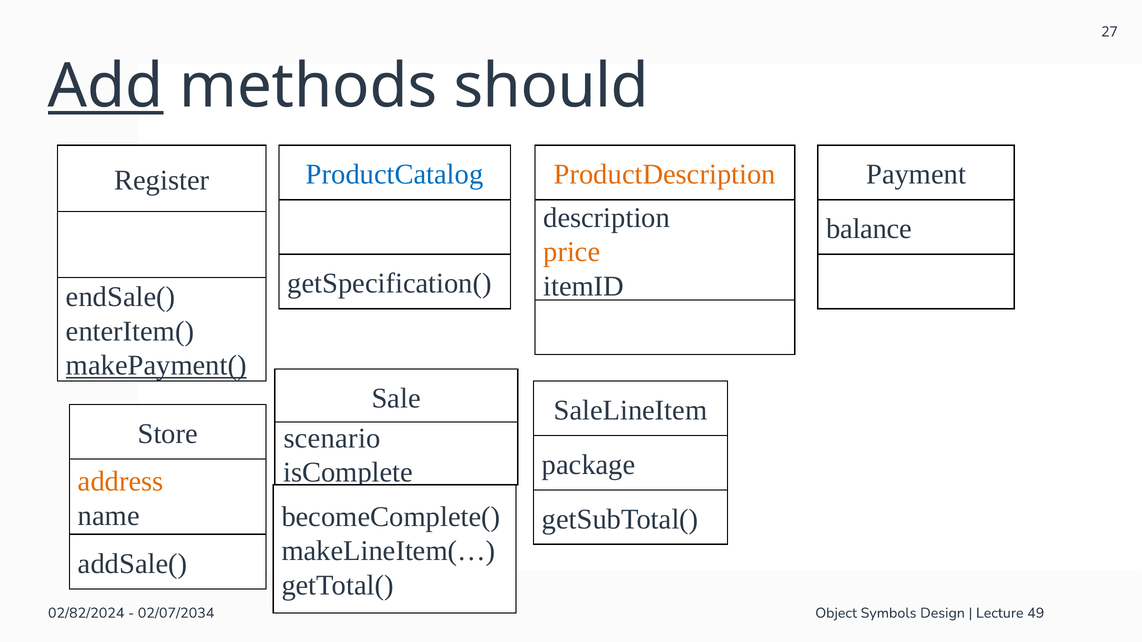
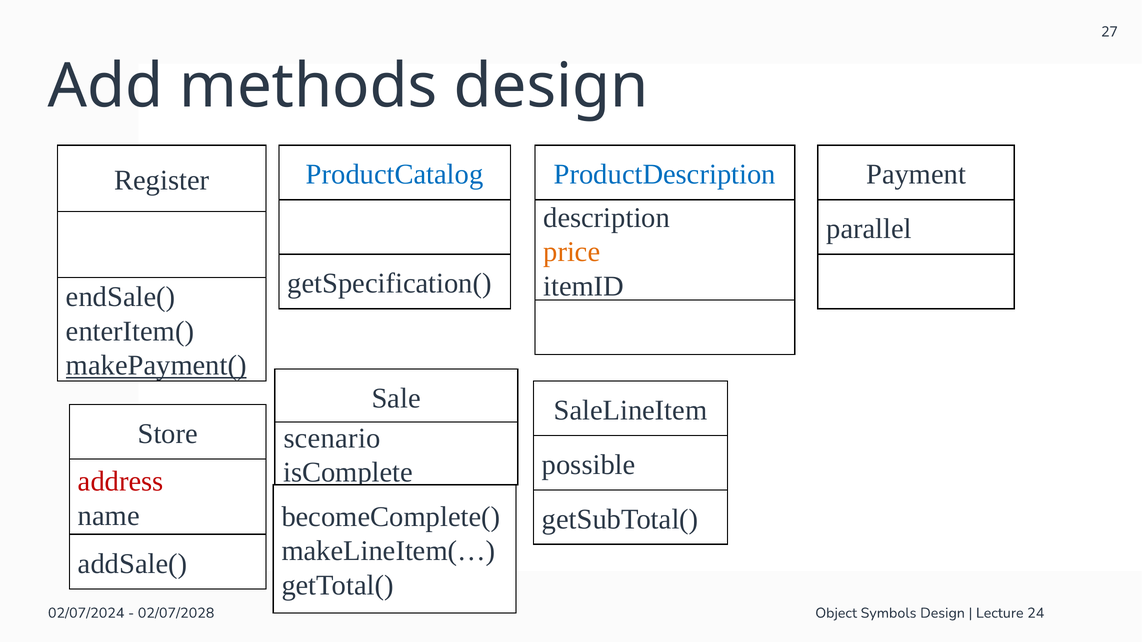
Add underline: present -> none (106, 86)
methods should: should -> design (551, 86)
ProductDescription colour: orange -> blue (665, 175)
balance: balance -> parallel (869, 229)
package: package -> possible (589, 465)
address colour: orange -> red (121, 482)
02/82/2024: 02/82/2024 -> 02/07/2024 (86, 613)
02/07/2034: 02/07/2034 -> 02/07/2028 (176, 613)
49: 49 -> 24 (1036, 613)
